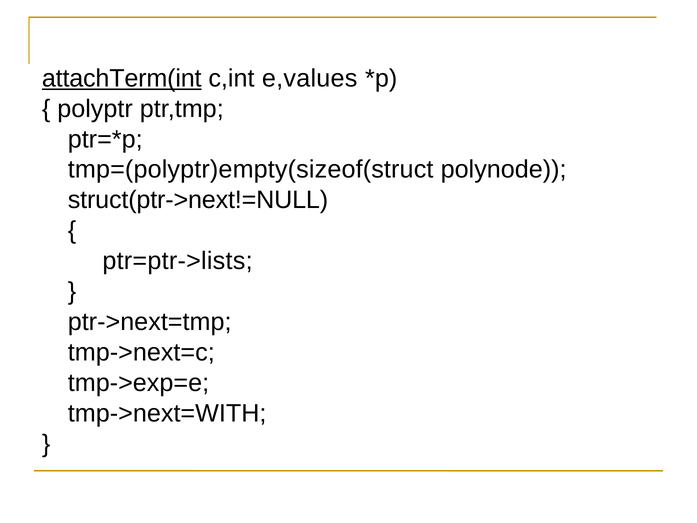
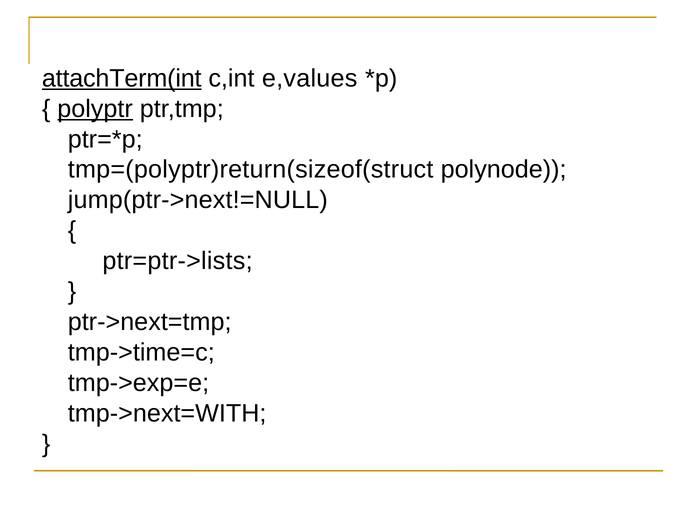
polyptr underline: none -> present (95, 109)
tmp=(polyptr)empty(sizeof(struct: tmp=(polyptr)empty(sizeof(struct -> tmp=(polyptr)return(sizeof(struct (251, 170)
struct(ptr->next!=NULL: struct(ptr->next!=NULL -> jump(ptr->next!=NULL (198, 200)
tmp->next=c: tmp->next=c -> tmp->time=c (141, 352)
